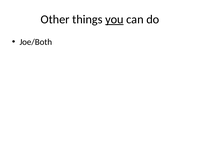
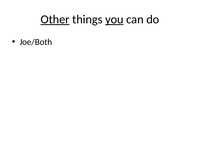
Other underline: none -> present (55, 19)
